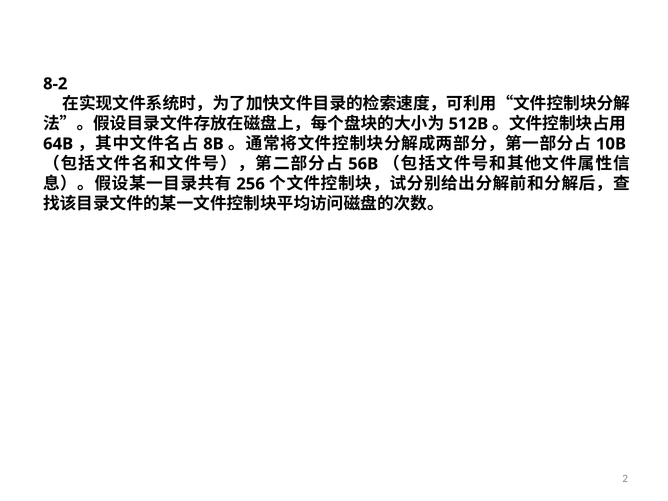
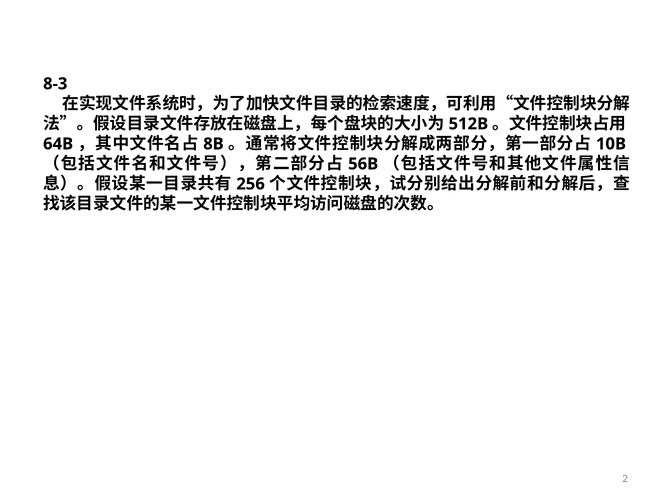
8-2: 8-2 -> 8-3 (55, 84)
